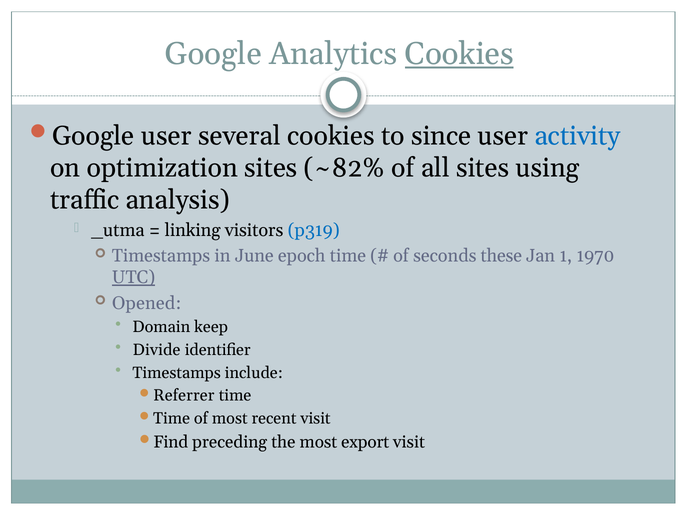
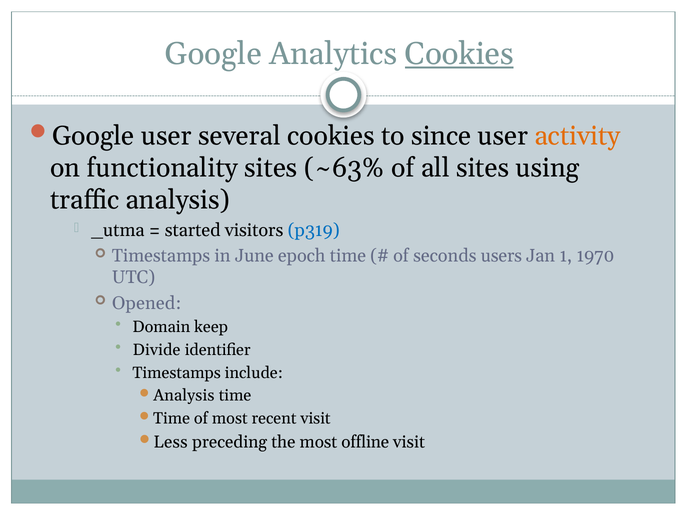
activity colour: blue -> orange (578, 136)
optimization: optimization -> functionality (162, 168)
~82%: ~82% -> ~63% (344, 168)
linking: linking -> started (193, 230)
these: these -> users (501, 256)
UTC underline: present -> none (133, 278)
Referrer: Referrer -> Analysis (184, 396)
Find: Find -> Less (171, 442)
export: export -> offline (365, 442)
